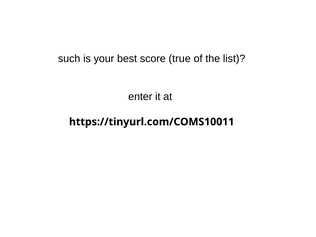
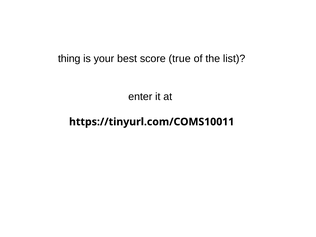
such: such -> thing (69, 59)
